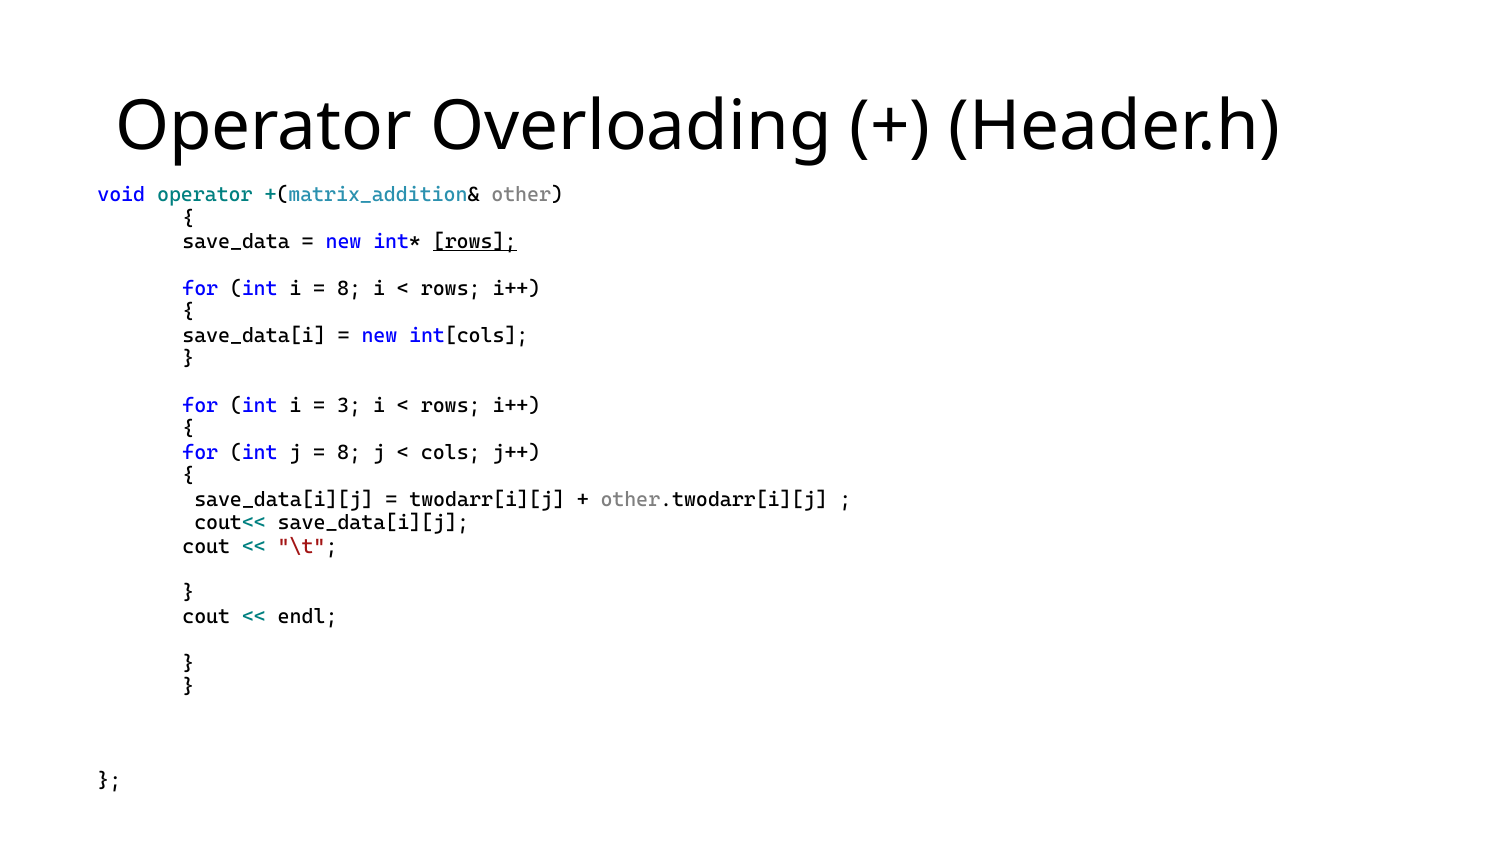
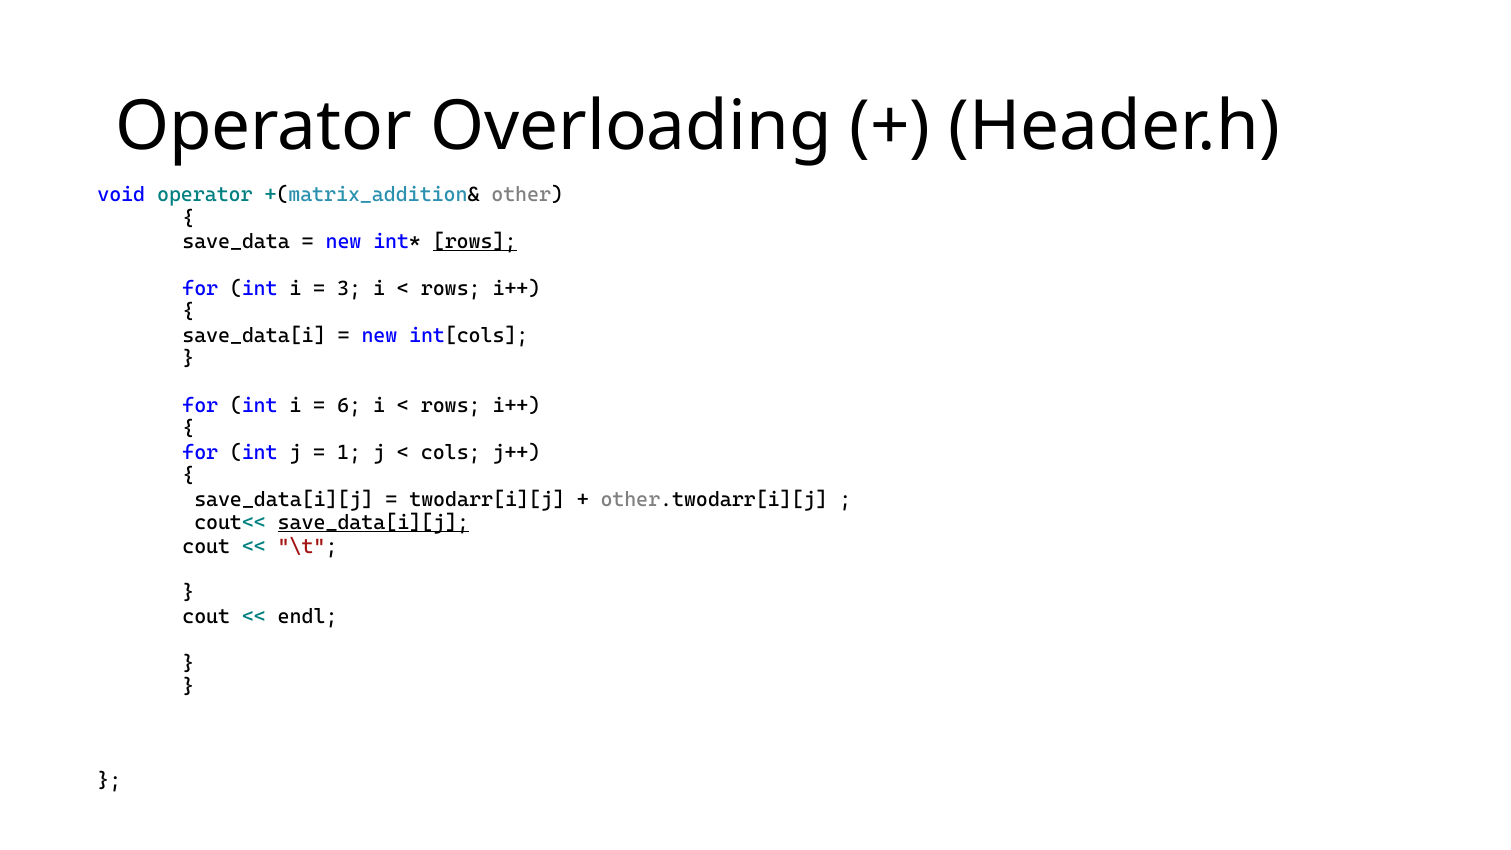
8: 8 -> 3 (349, 289)
3: 3 -> 6 (349, 406)
8: 8 -> 1 (349, 453)
save_data[i][j underline: none -> present (373, 523)
